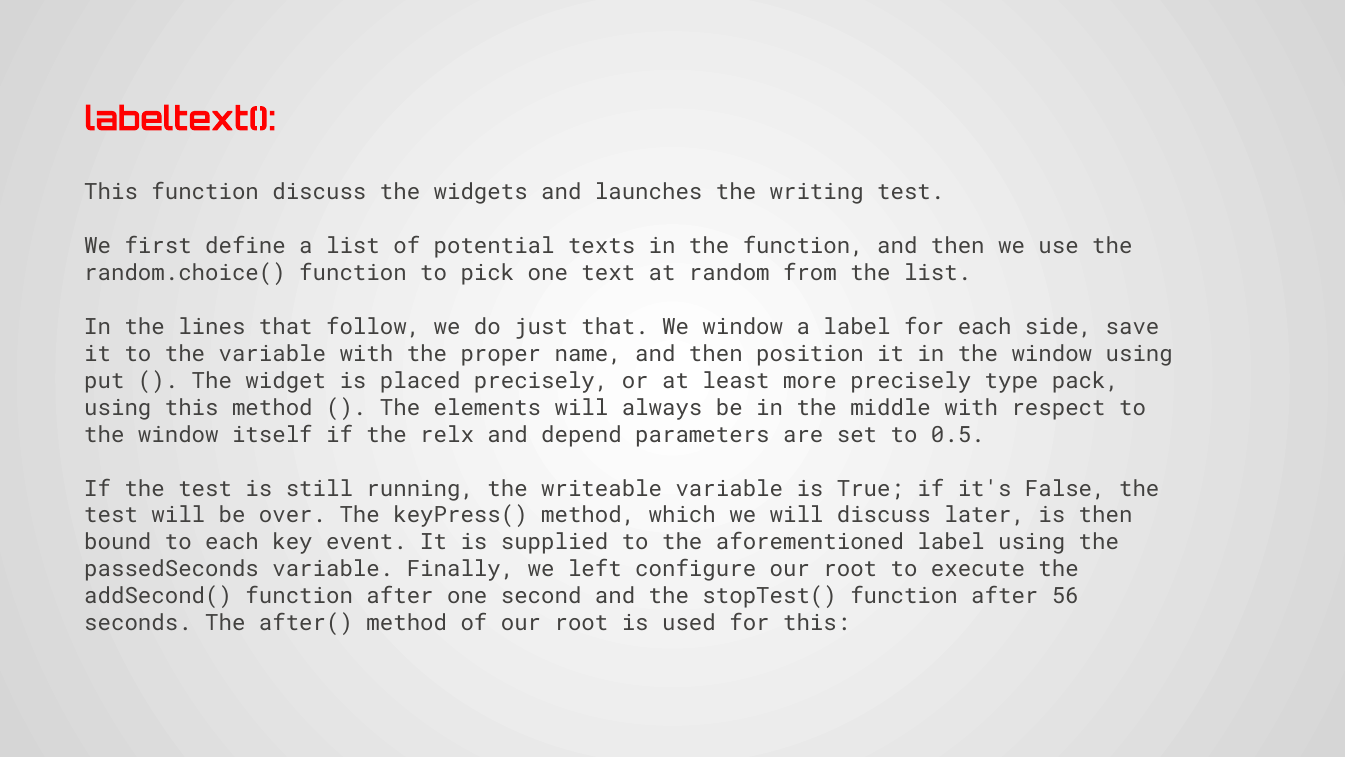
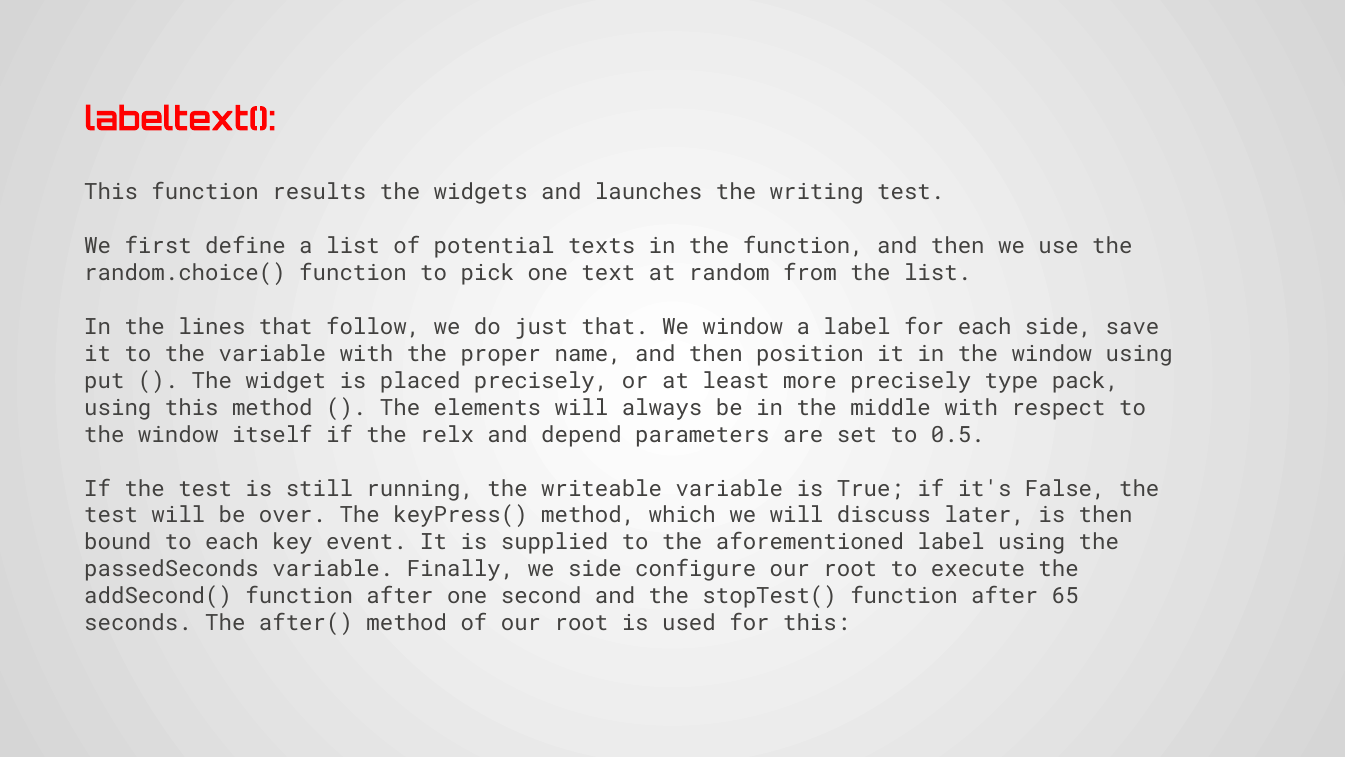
function discuss: discuss -> results (319, 192)
we left: left -> side (595, 569)
56: 56 -> 65 (1065, 596)
